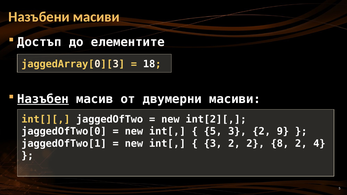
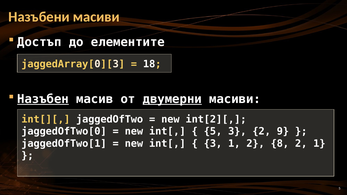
двумерни underline: none -> present (172, 99)
2: 2 -> 1 (234, 144)
2 4: 4 -> 1 (319, 144)
